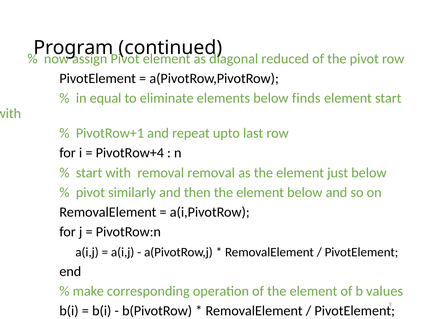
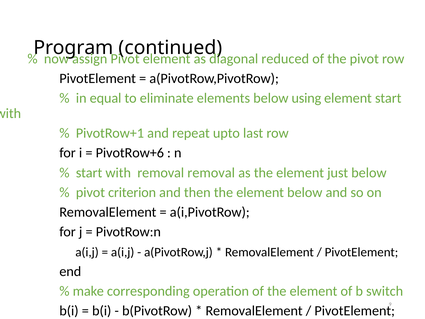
finds: finds -> using (306, 98)
PivotRow+4: PivotRow+4 -> PivotRow+6 (130, 153)
similarly: similarly -> criterion (132, 192)
values: values -> switch (385, 291)
